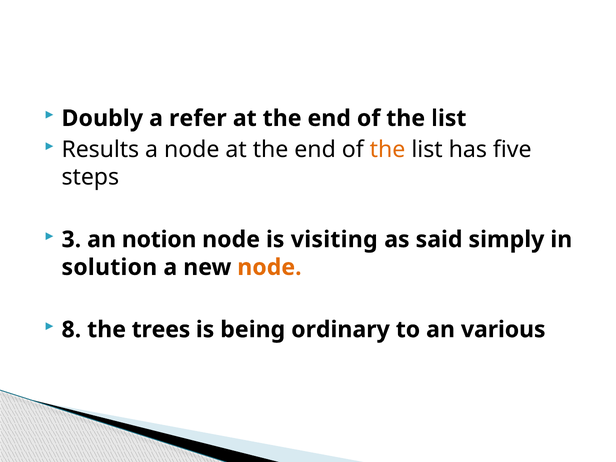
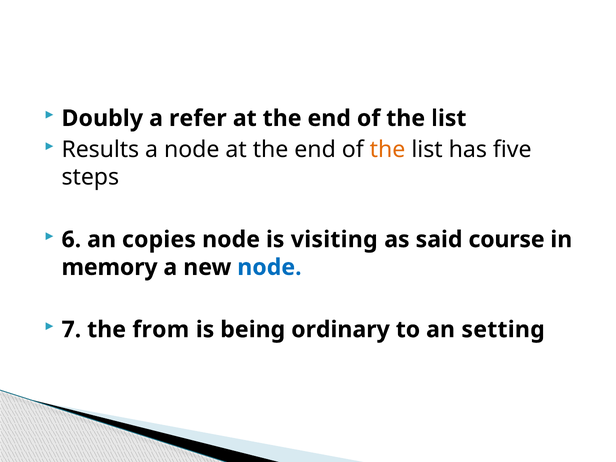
3: 3 -> 6 (71, 240)
notion: notion -> copies (159, 240)
simply: simply -> course (507, 240)
solution: solution -> memory (110, 267)
node colour: orange -> blue (269, 267)
8: 8 -> 7 (71, 330)
trees: trees -> from (161, 330)
various: various -> setting (503, 330)
